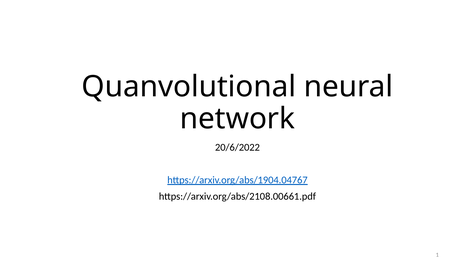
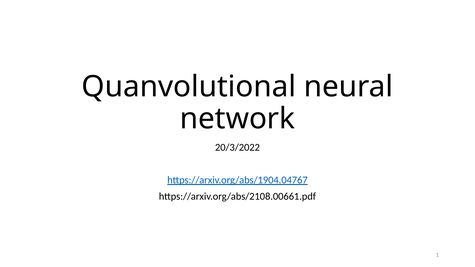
20/6/2022: 20/6/2022 -> 20/3/2022 (237, 148)
